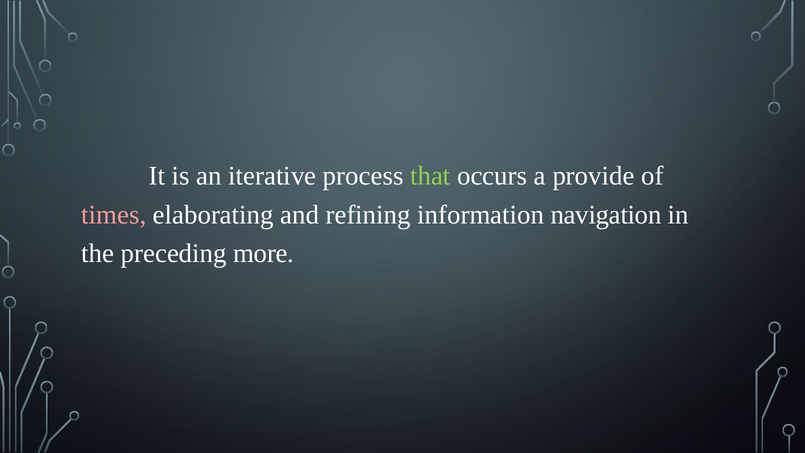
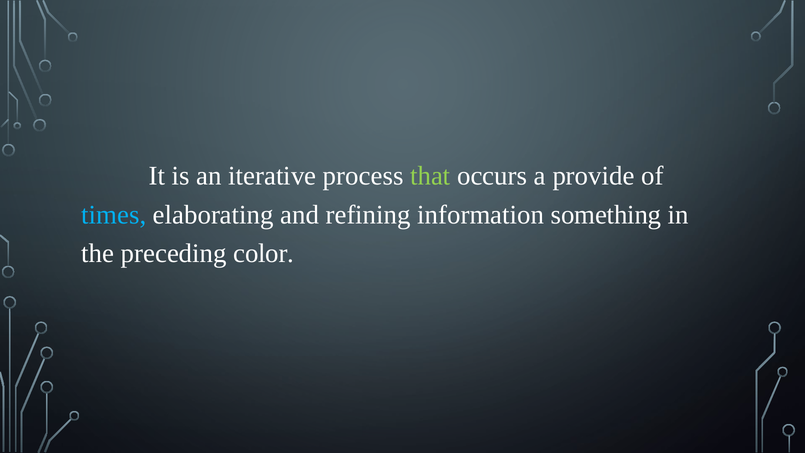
times colour: pink -> light blue (114, 215)
navigation: navigation -> something (606, 215)
more: more -> color (264, 253)
